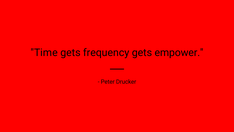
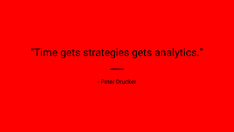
frequency: frequency -> strategies (106, 52)
empower: empower -> analytics (179, 52)
